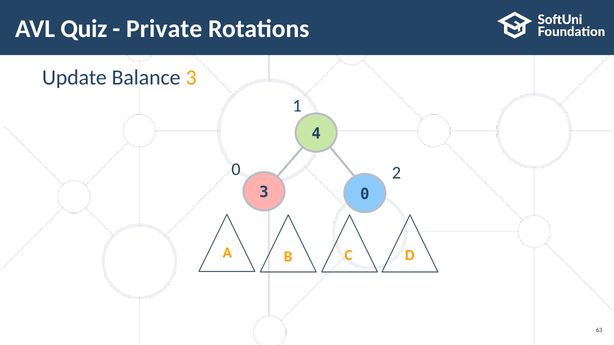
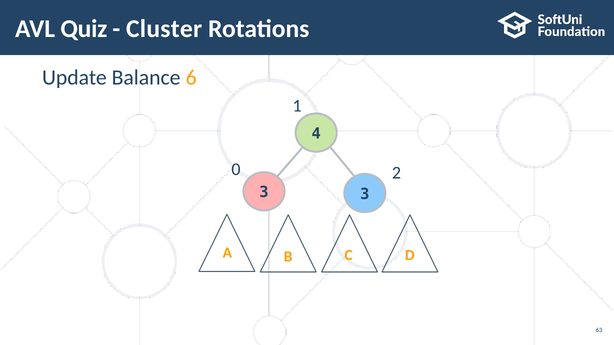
Private: Private -> Cluster (164, 29)
Balance 3: 3 -> 6 (191, 78)
3 0: 0 -> 3 (365, 194)
